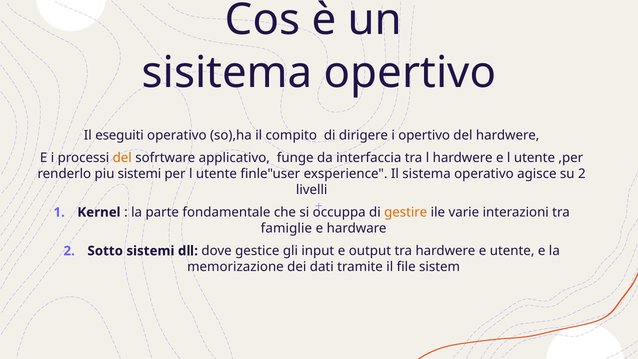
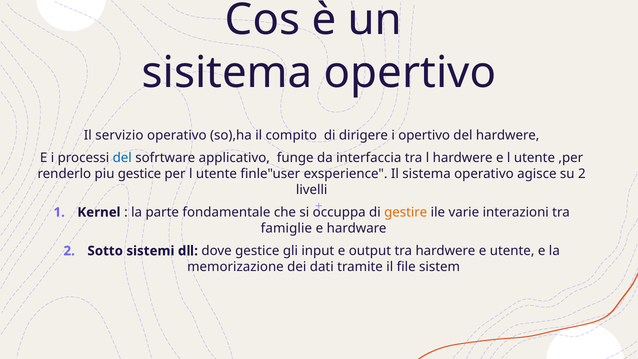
eseguiti: eseguiti -> servizio (119, 135)
del colour: orange -> blue (122, 158)
piu sistemi: sistemi -> gestice (139, 174)
